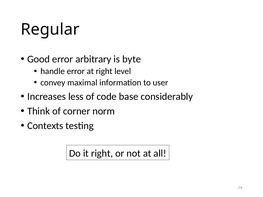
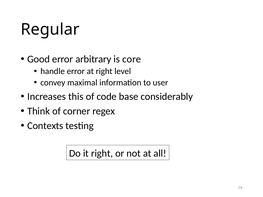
byte: byte -> core (132, 59)
less: less -> this (76, 97)
norm: norm -> regex (104, 111)
